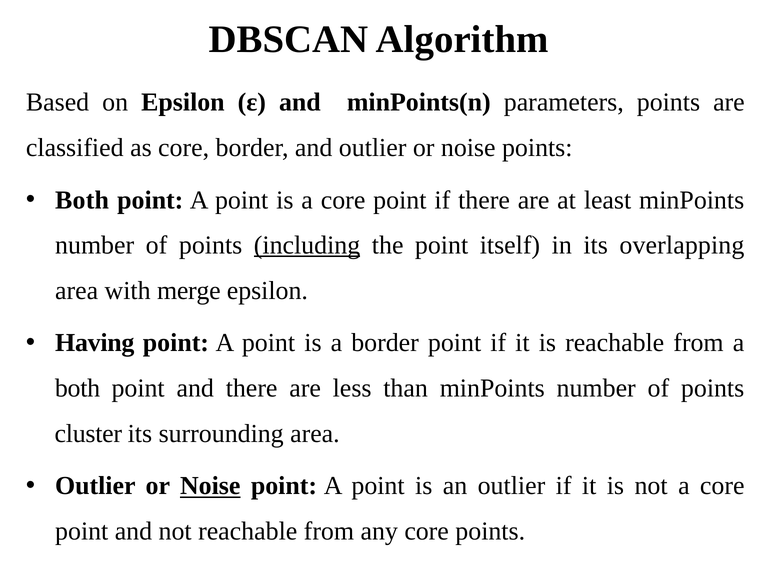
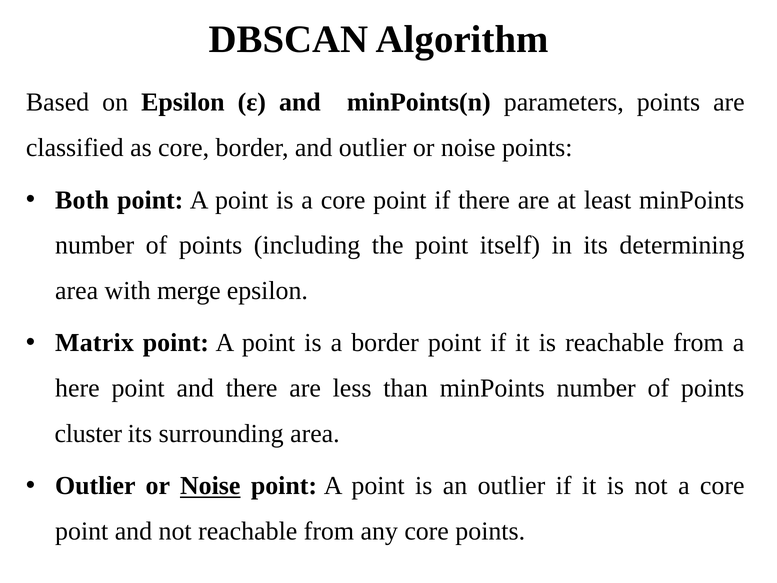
including underline: present -> none (307, 245)
overlapping: overlapping -> determining (682, 245)
Having: Having -> Matrix (95, 343)
both: both -> here (77, 388)
